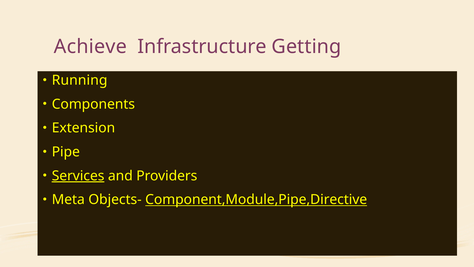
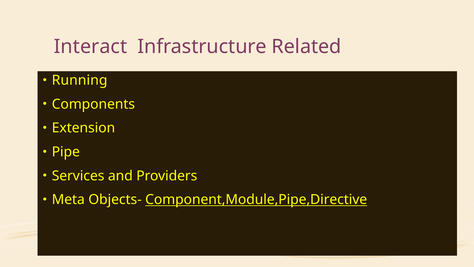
Achieve: Achieve -> Interact (91, 47)
Getting: Getting -> Related (307, 47)
Services underline: present -> none (78, 176)
